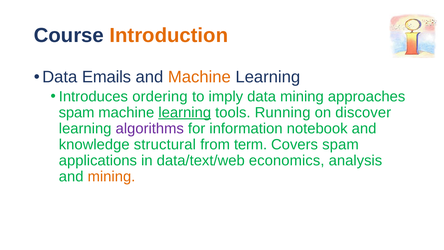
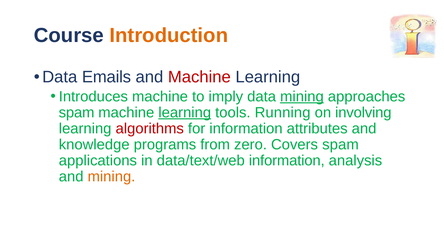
Machine colour: orange -> red (199, 77)
Introduces ordering: ordering -> machine (160, 96)
mining underline: none -> present (302, 96)
discover: discover -> involving (363, 112)
algorithms colour: purple -> red (150, 128)
notebook: notebook -> attributes (317, 128)
structural: structural -> programs (165, 144)
term: term -> zero (250, 144)
data/text/web economics: economics -> information (287, 160)
